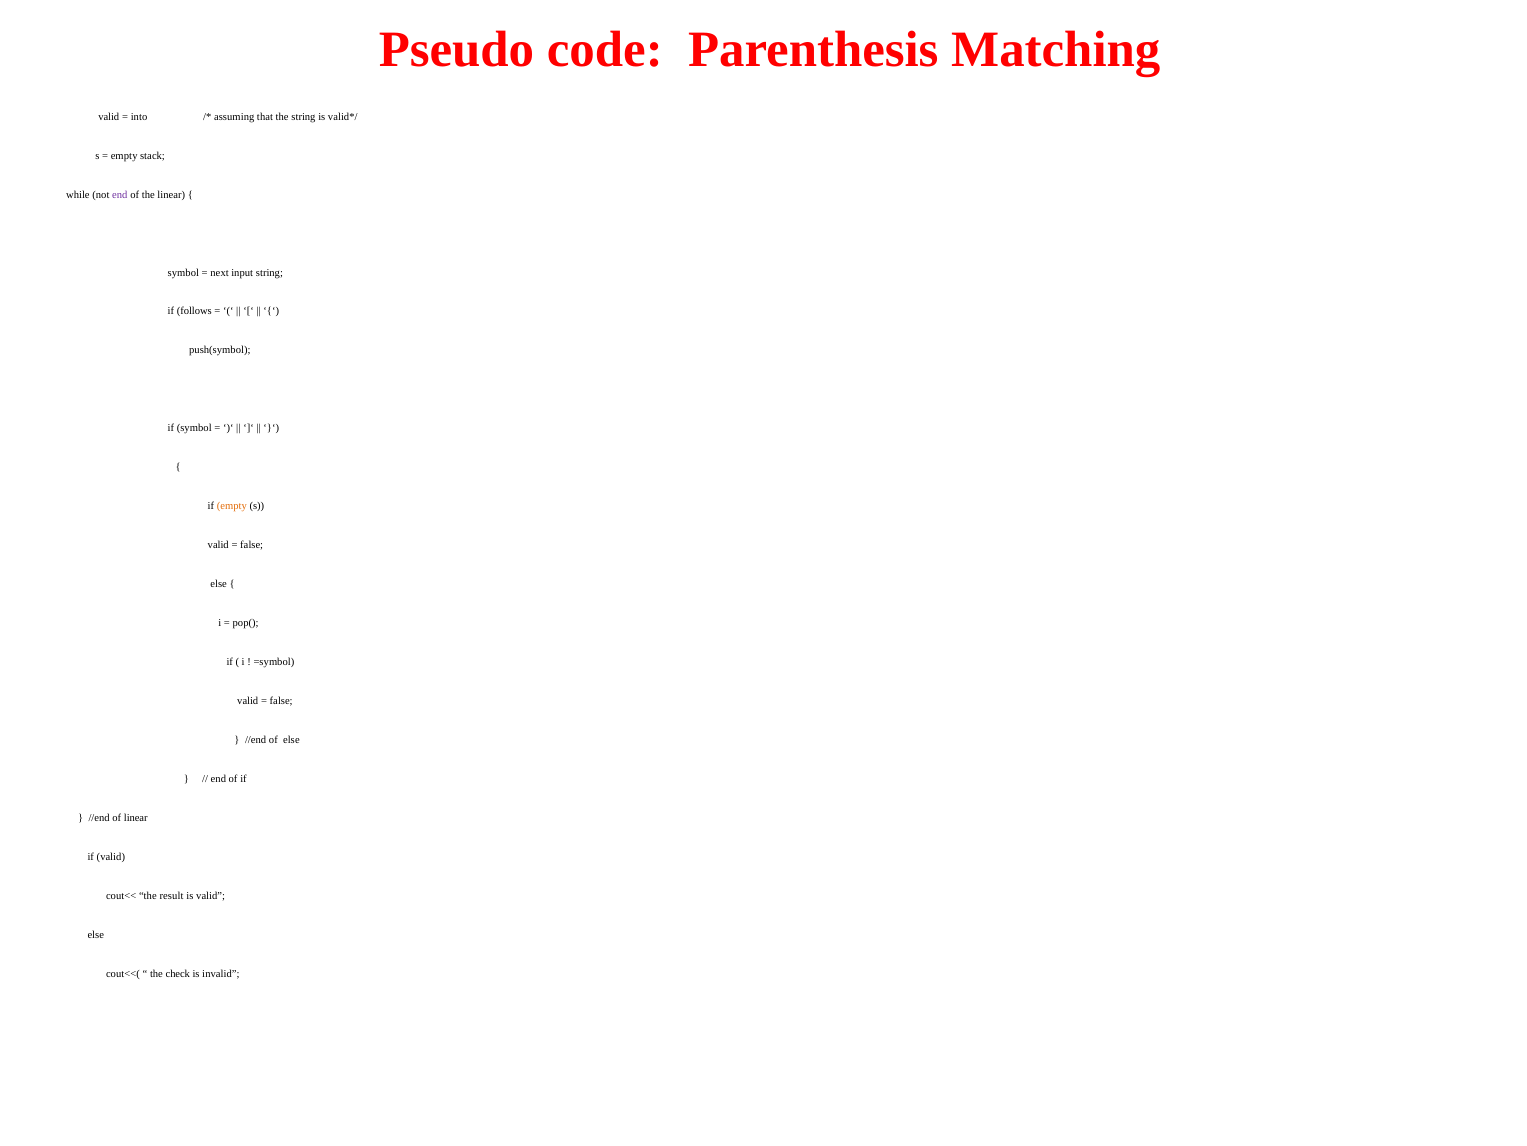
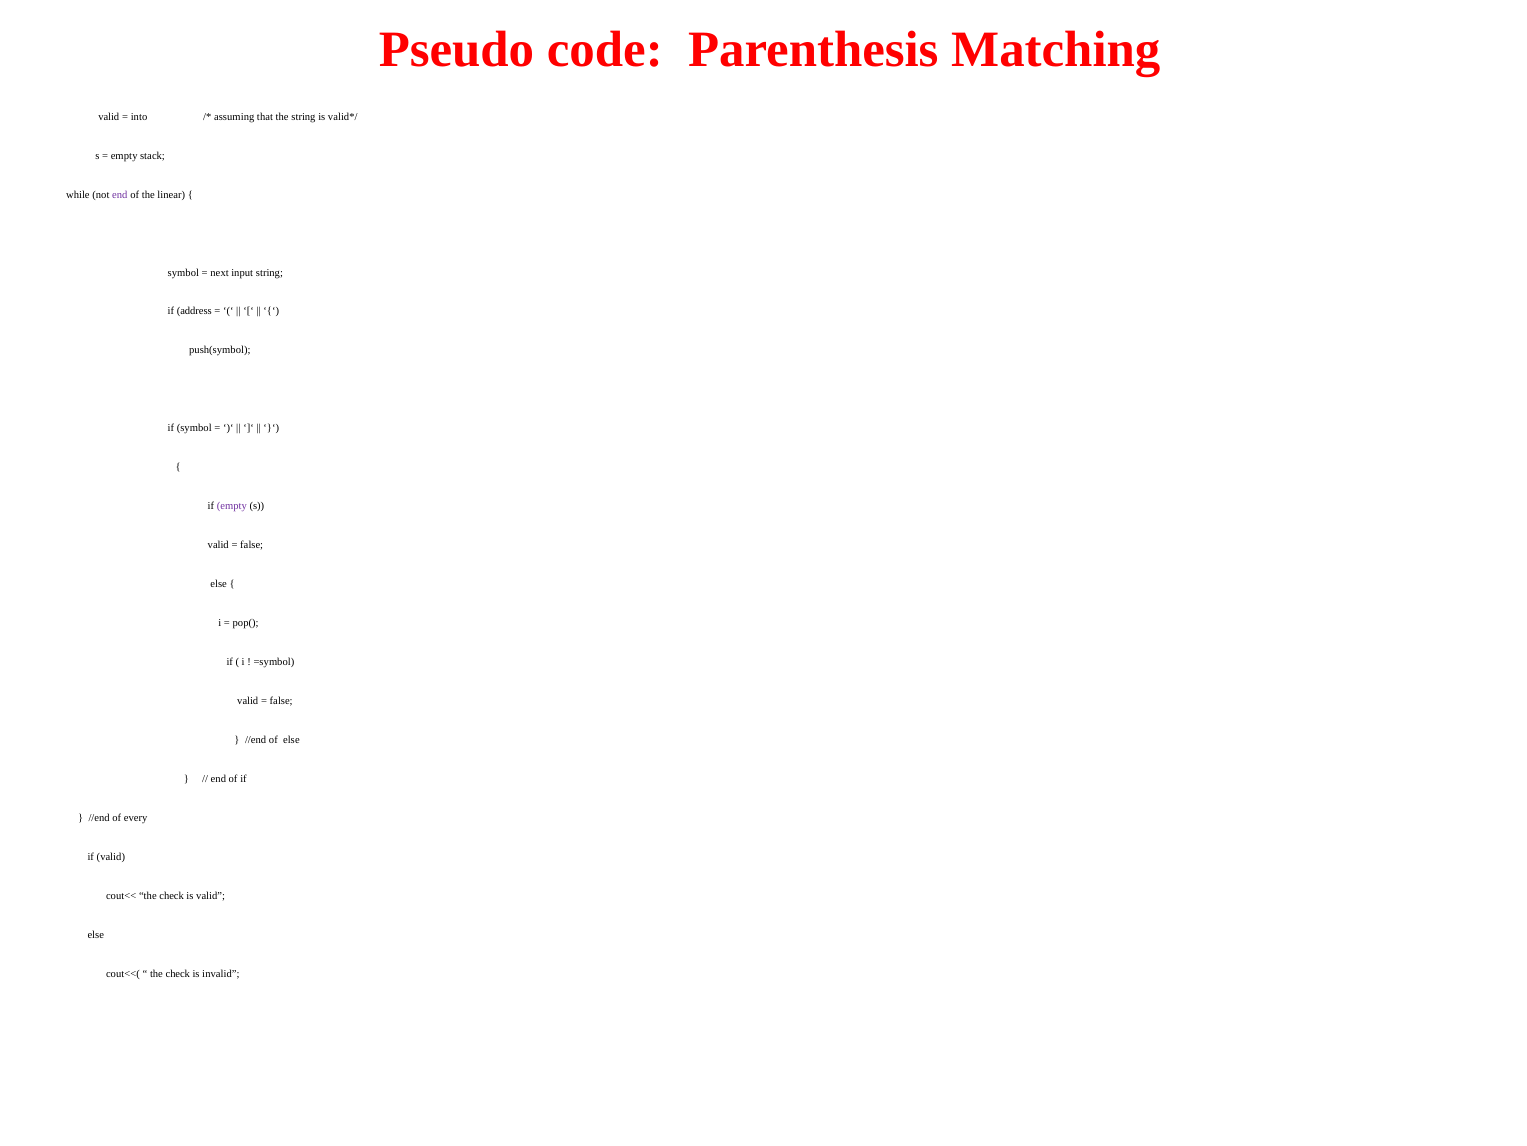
follows: follows -> address (194, 311)
empty colour: orange -> purple (232, 506)
of linear: linear -> every (136, 818)
cout<< the result: result -> check (172, 896)
